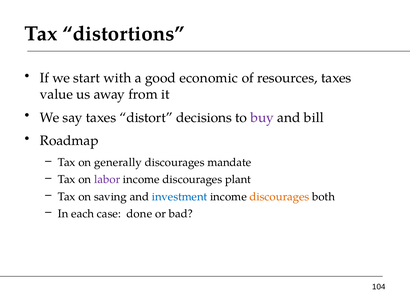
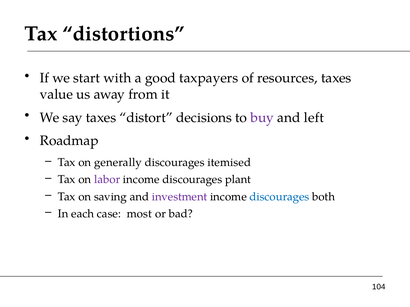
economic: economic -> taxpayers (209, 78)
bill: bill -> left (314, 118)
mandate: mandate -> itemised (229, 163)
investment colour: blue -> purple (180, 197)
discourages colour: orange -> blue (280, 197)
done: done -> most (139, 214)
